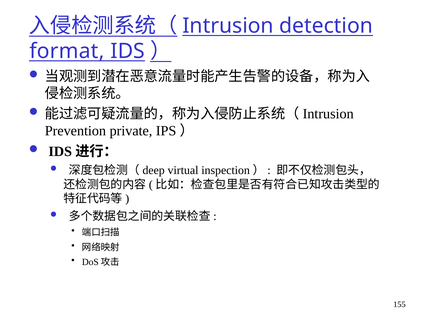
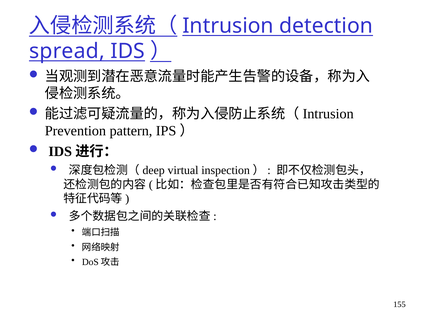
format: format -> spread (67, 51)
private: private -> pattern (131, 131)
